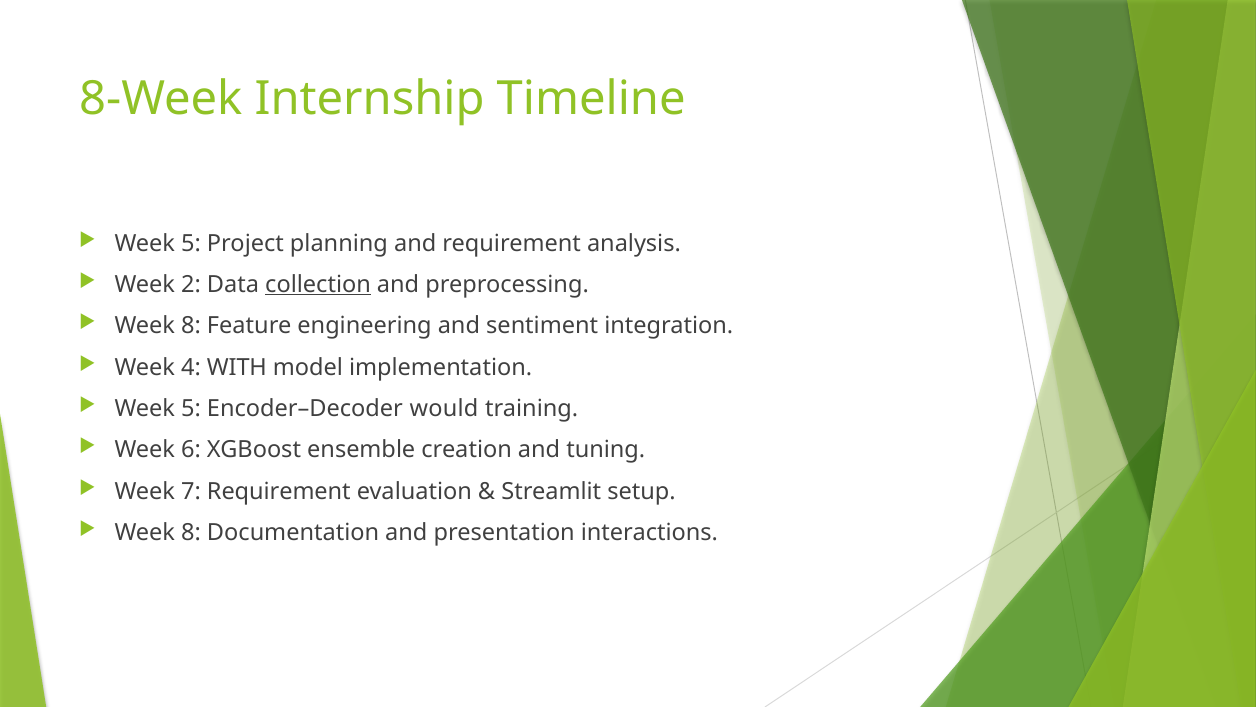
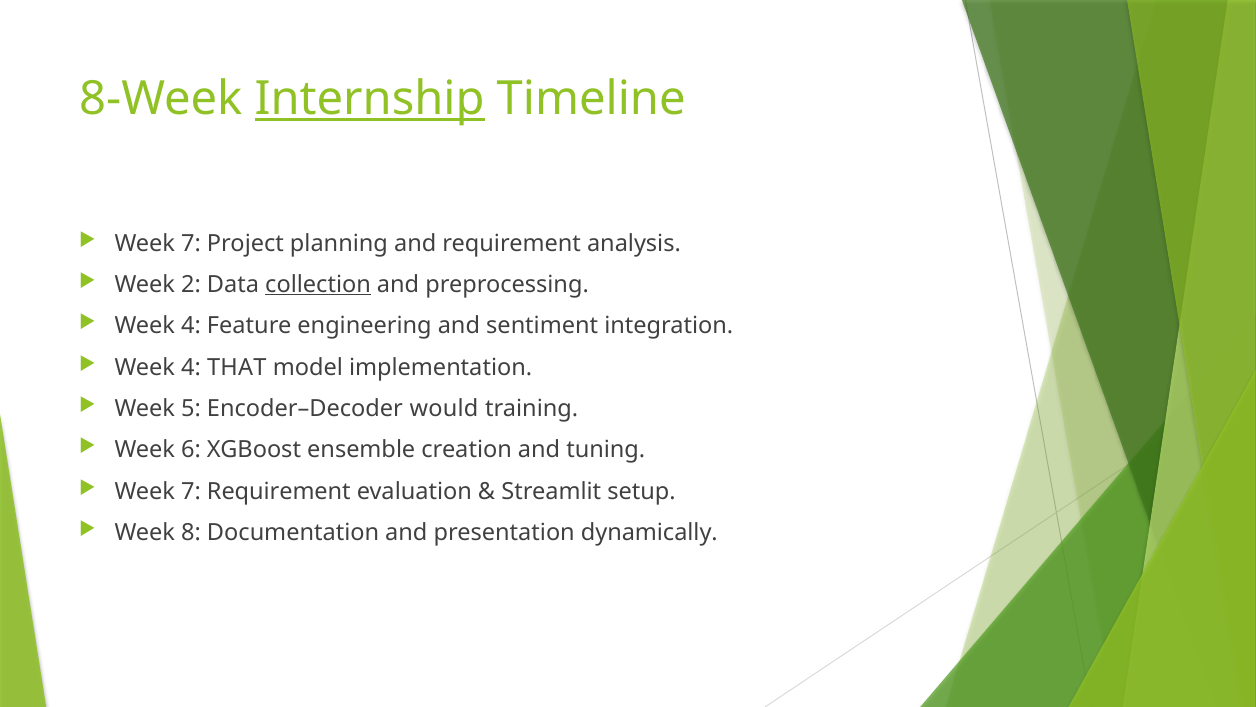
Internship underline: none -> present (370, 99)
5: 5 -> 7 (191, 243)
8: 8 -> 4 (191, 326)
WITH: WITH -> THAT (237, 367)
interactions: interactions -> dynamically (649, 533)
